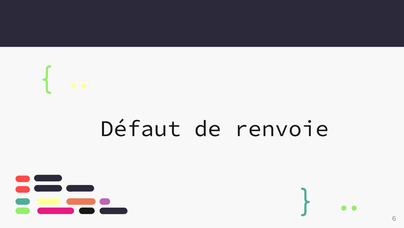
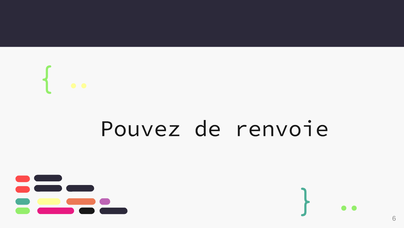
Défaut: Défaut -> Pouvez (140, 128)
